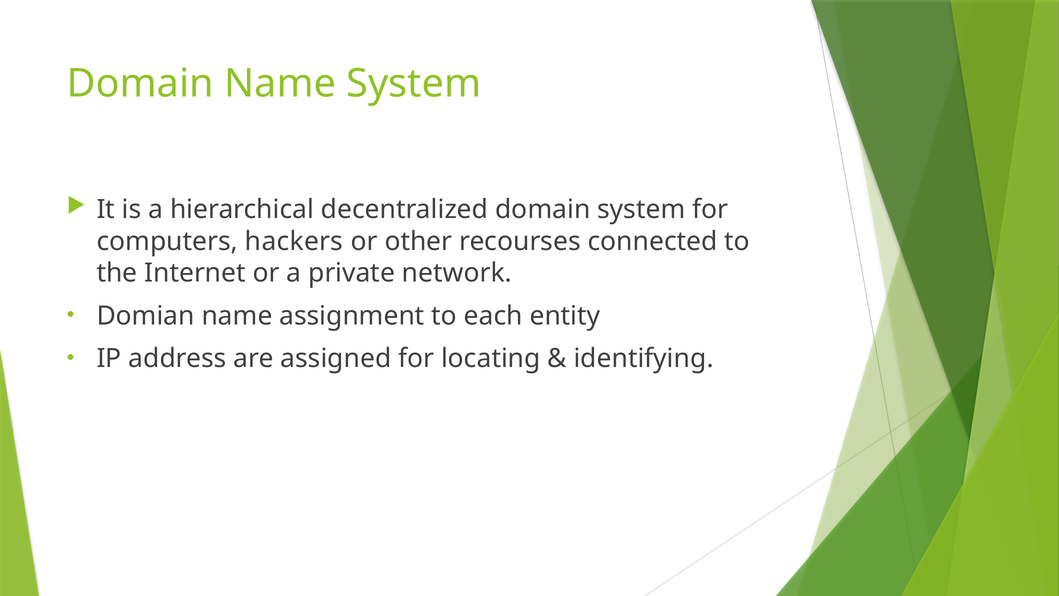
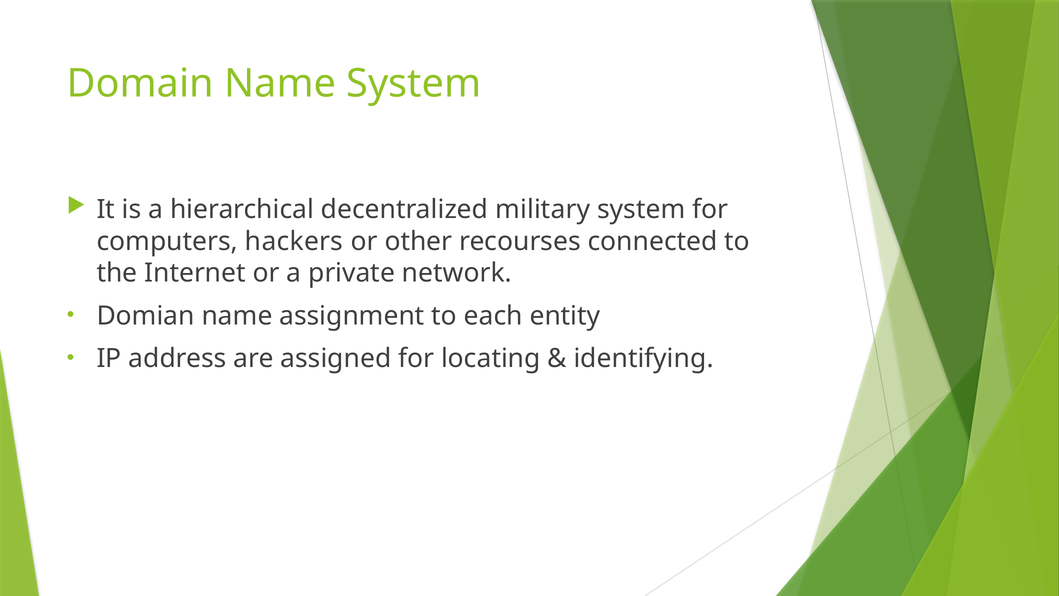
decentralized domain: domain -> military (543, 209)
